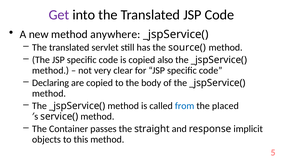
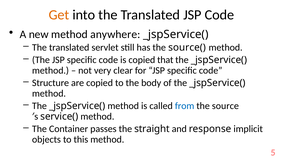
Get colour: purple -> orange (59, 15)
also: also -> that (165, 60)
Declaring: Declaring -> Structure (51, 83)
placed: placed -> source (225, 106)
